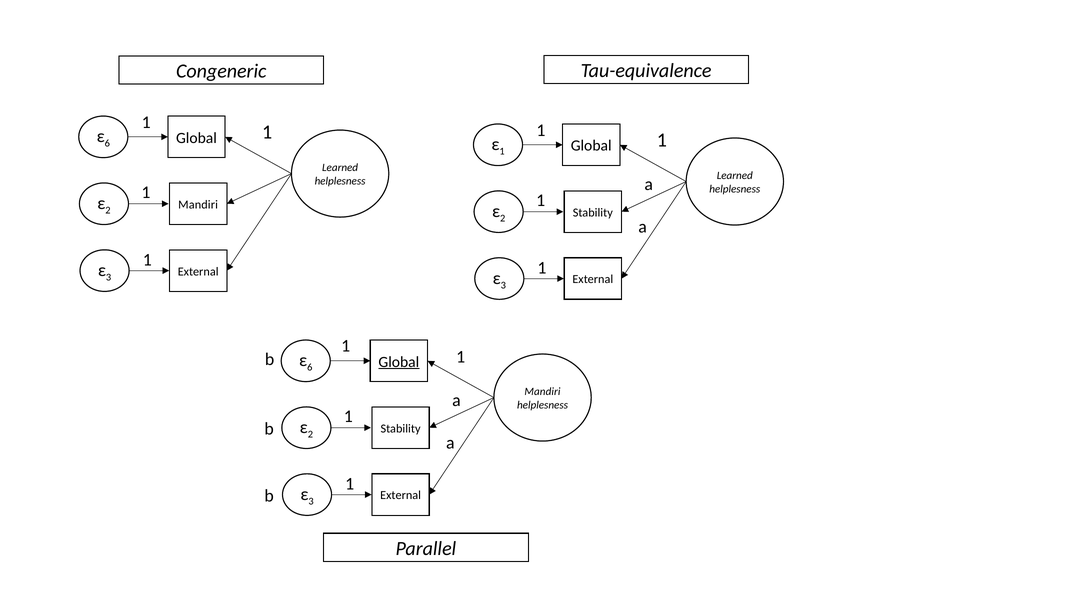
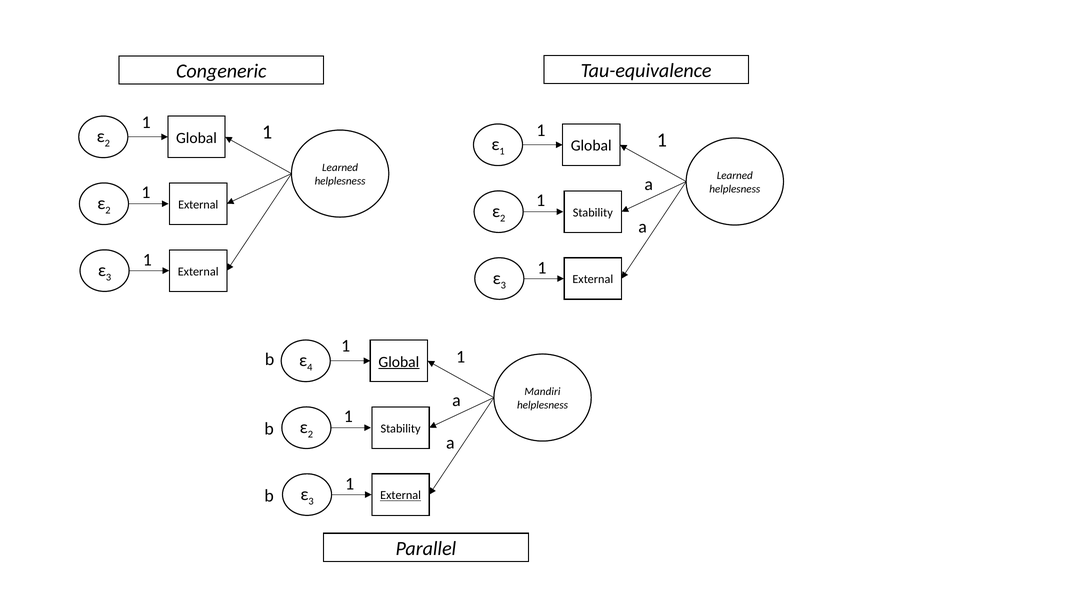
6: 6 -> 2 (107, 143)
Mandiri: Mandiri -> External (198, 205)
6: 6 -> 4 (310, 367)
External underline: none -> present (401, 495)
